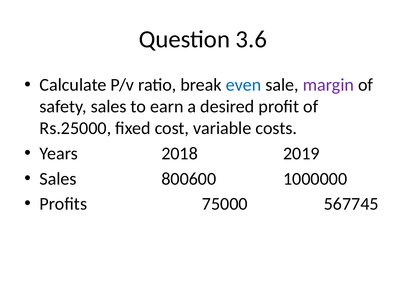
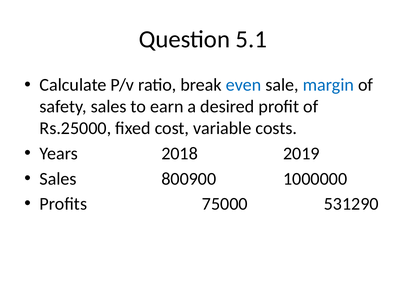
3.6: 3.6 -> 5.1 (251, 39)
margin colour: purple -> blue (328, 85)
800600: 800600 -> 800900 (189, 179)
567745: 567745 -> 531290 (351, 204)
